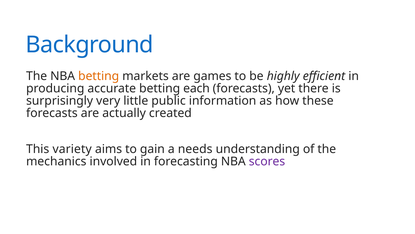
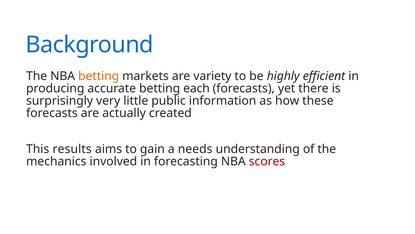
games: games -> variety (212, 76)
variety: variety -> results (72, 149)
scores colour: purple -> red (267, 161)
